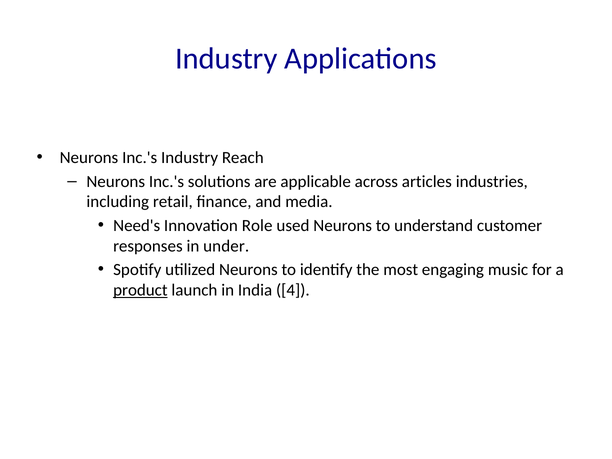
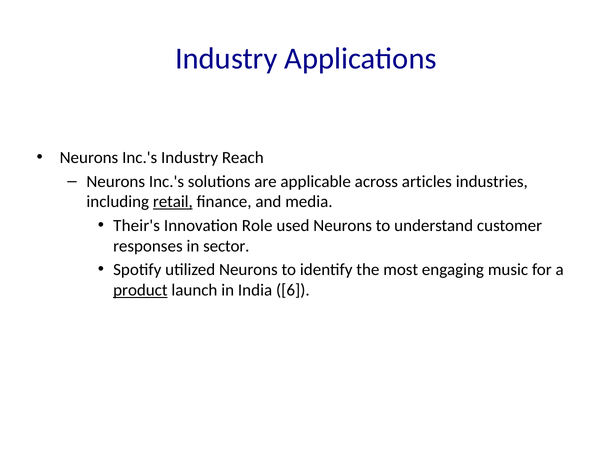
retail underline: none -> present (173, 202)
Need's: Need's -> Their's (137, 226)
under: under -> sector (226, 246)
4: 4 -> 6 (293, 290)
